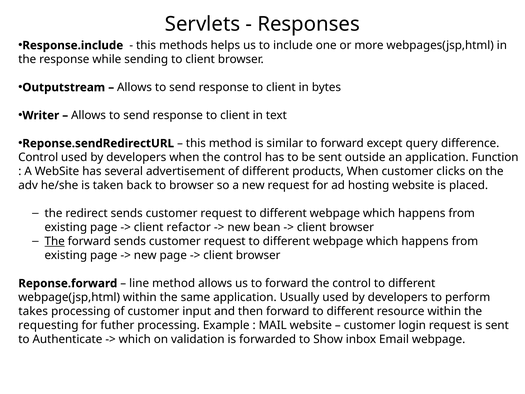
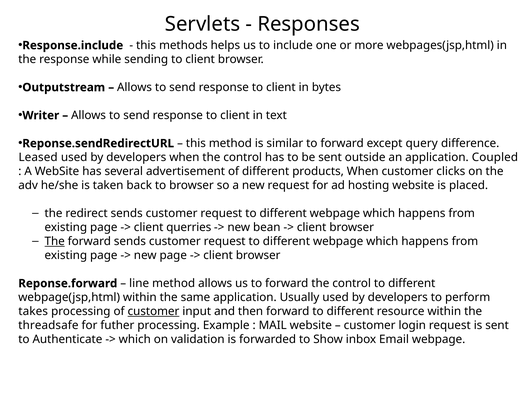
Control: Control -> Leased (38, 157)
Function: Function -> Coupled (495, 157)
refactor: refactor -> querries (189, 227)
customer underline: none -> present (153, 311)
requesting: requesting -> threadsafe (48, 325)
